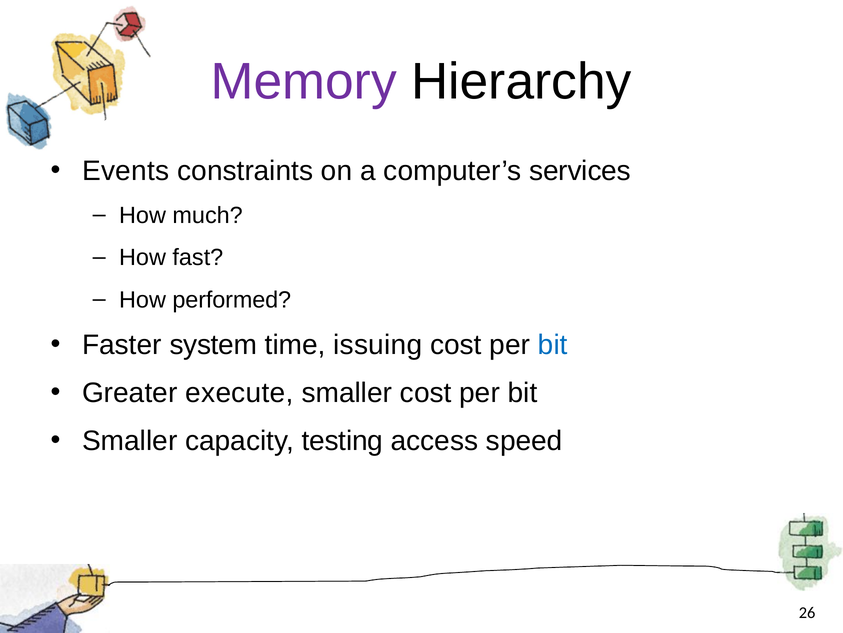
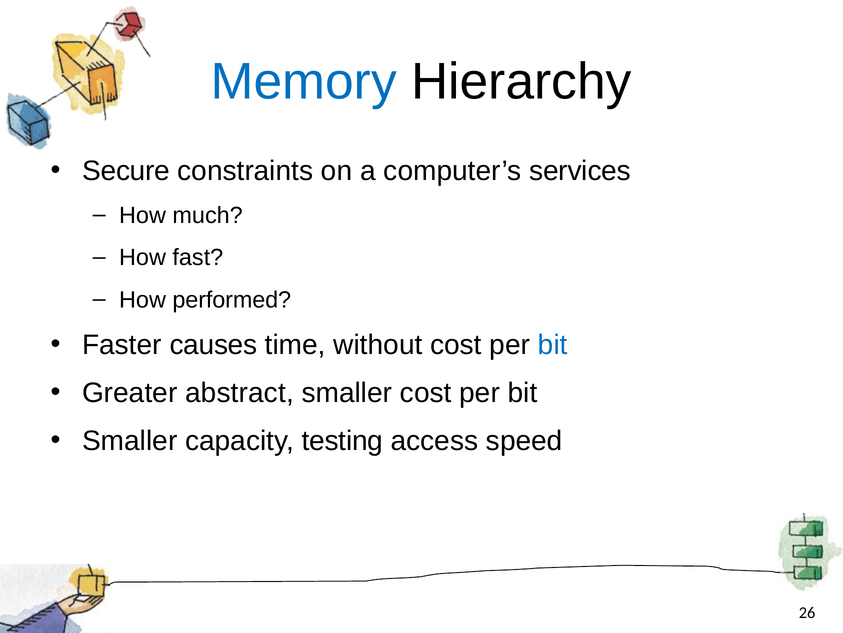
Memory colour: purple -> blue (304, 82)
Events: Events -> Secure (126, 171)
system: system -> causes (213, 345)
issuing: issuing -> without (378, 345)
execute: execute -> abstract (239, 393)
